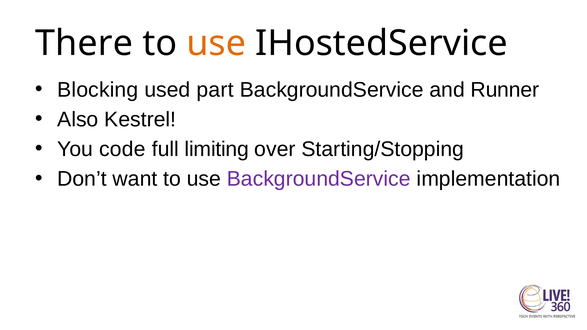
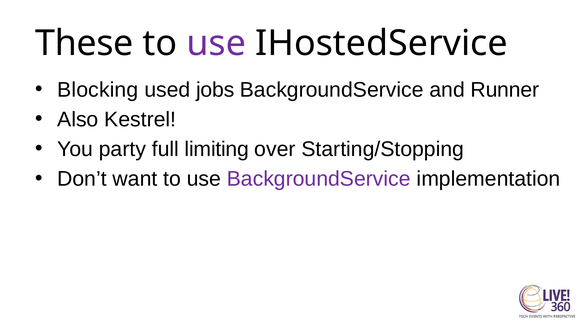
There: There -> These (84, 43)
use colour: orange -> purple (216, 43)
part: part -> jobs (215, 90)
code: code -> party (122, 149)
